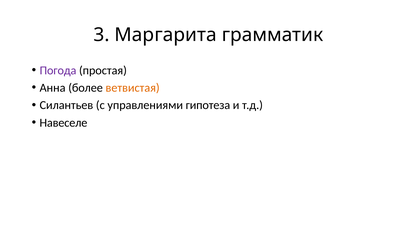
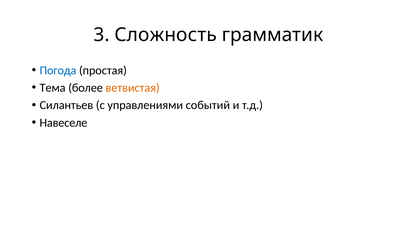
Маргарита: Маргарита -> Сложность (166, 35)
Погода colour: purple -> blue (58, 71)
Анна: Анна -> Тема (53, 88)
гипотеза: гипотеза -> событий (208, 105)
